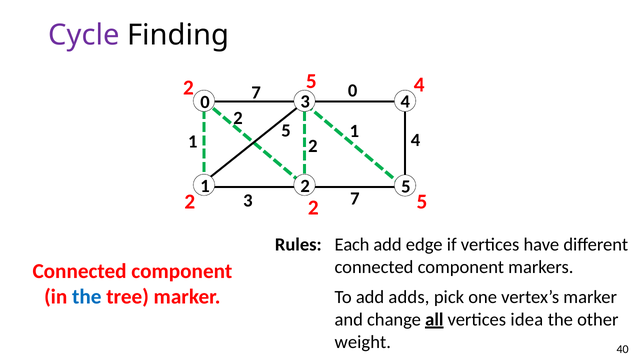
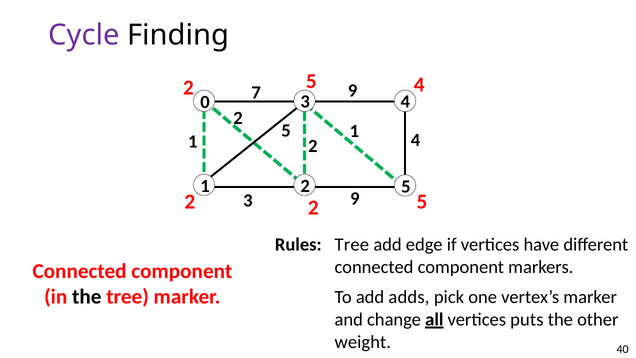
7 0: 0 -> 9 (353, 91)
3 7: 7 -> 9 (355, 198)
Each: Each -> Tree (352, 245)
the colour: blue -> black (87, 297)
idea: idea -> puts (527, 319)
